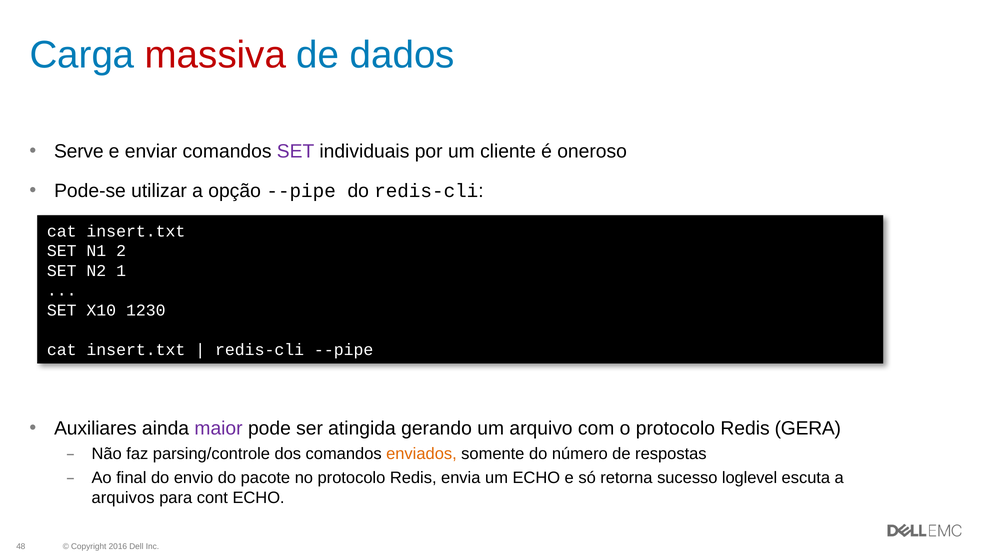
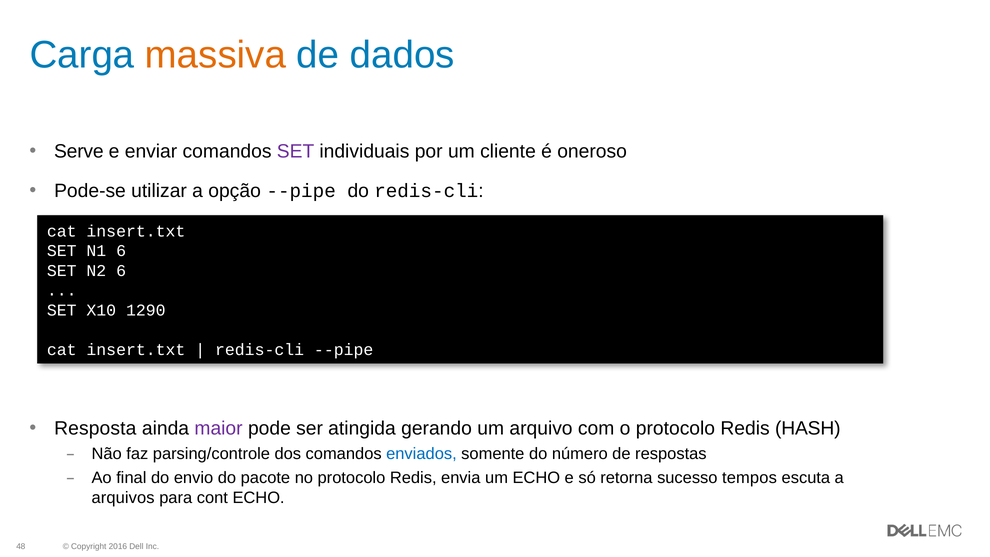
massiva colour: red -> orange (215, 55)
N1 2: 2 -> 6 (121, 251)
N2 1: 1 -> 6 (121, 271)
1230: 1230 -> 1290 (146, 310)
Auxiliares: Auxiliares -> Resposta (95, 428)
GERA: GERA -> HASH (808, 428)
enviados colour: orange -> blue (421, 454)
loglevel: loglevel -> tempos (749, 478)
